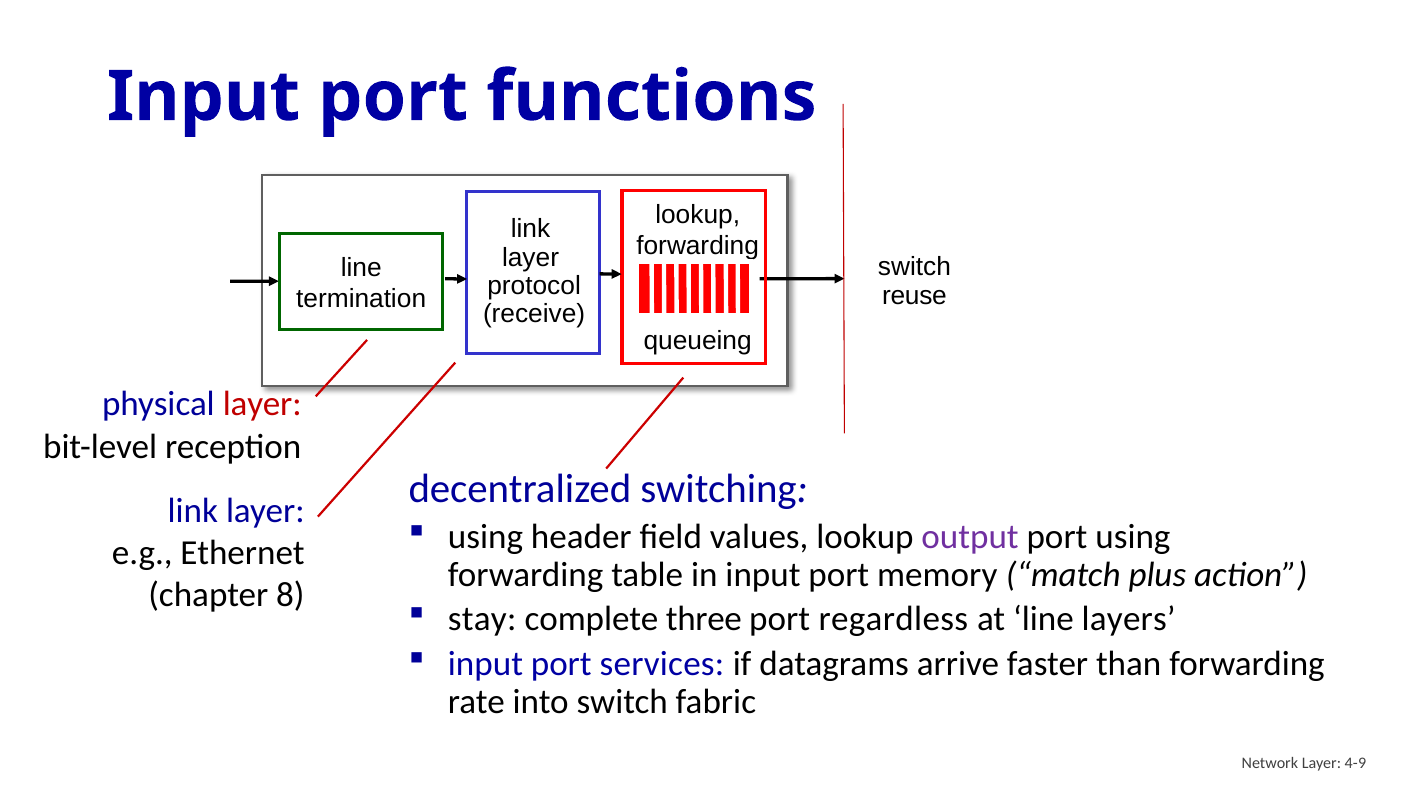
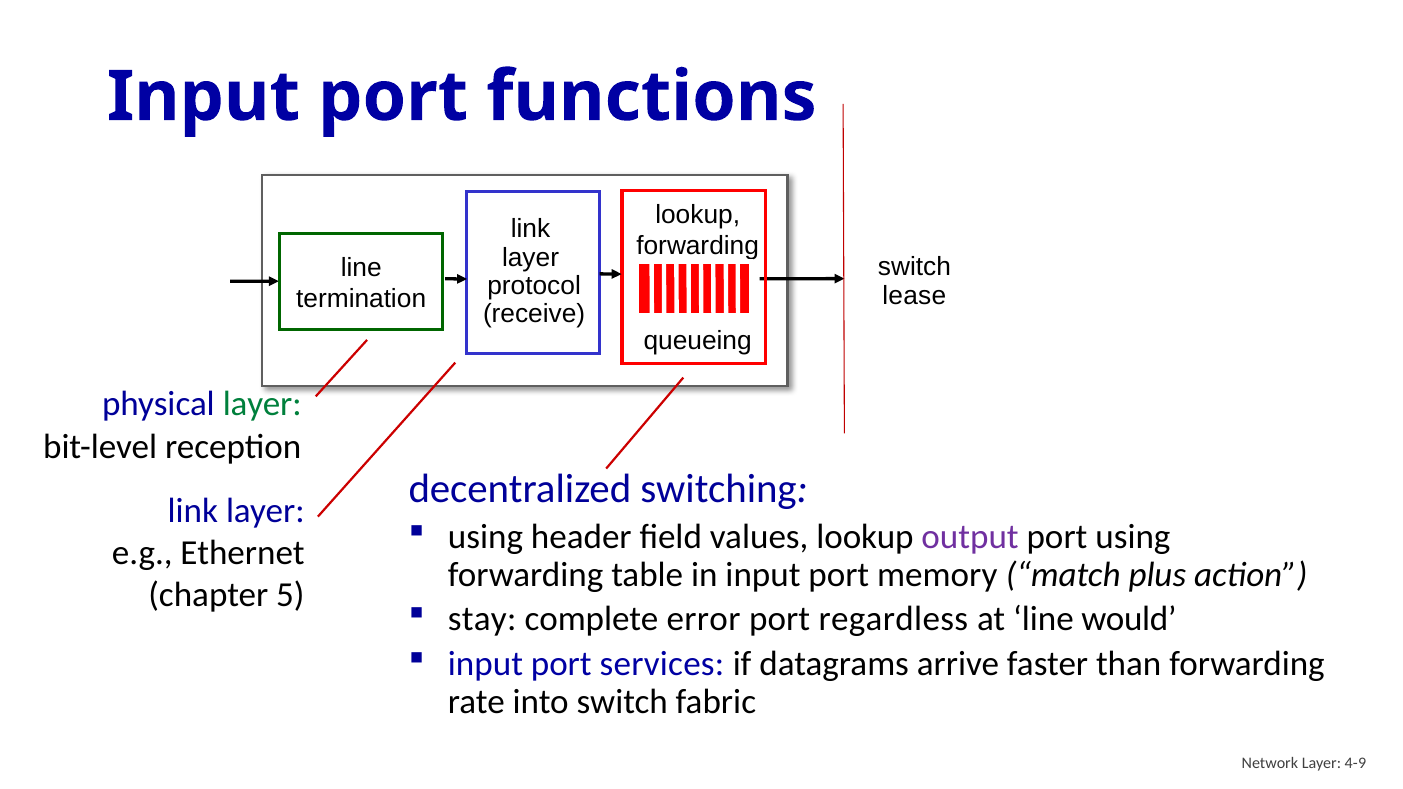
reuse: reuse -> lease (914, 295)
layer colour: red -> green (262, 405)
8: 8 -> 5 (290, 595)
three: three -> error (704, 620)
layers: layers -> would (1129, 620)
